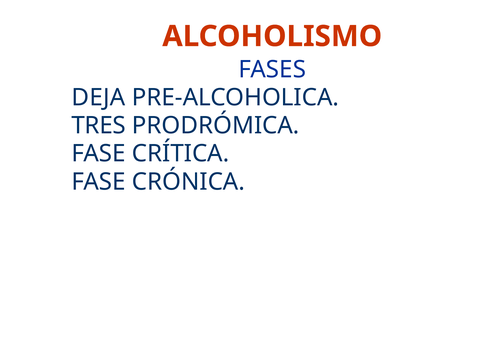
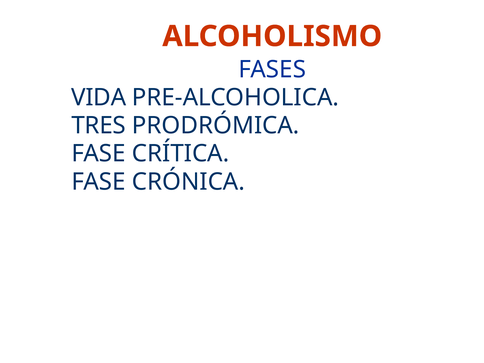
DEJA: DEJA -> VIDA (99, 98)
